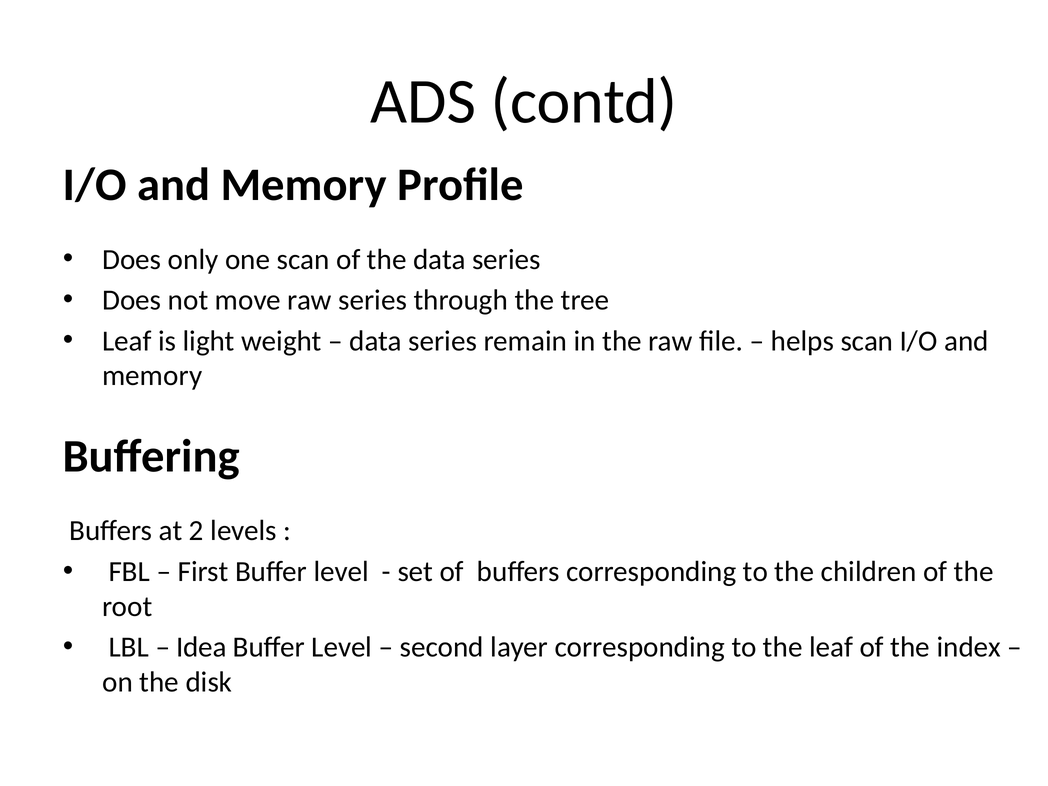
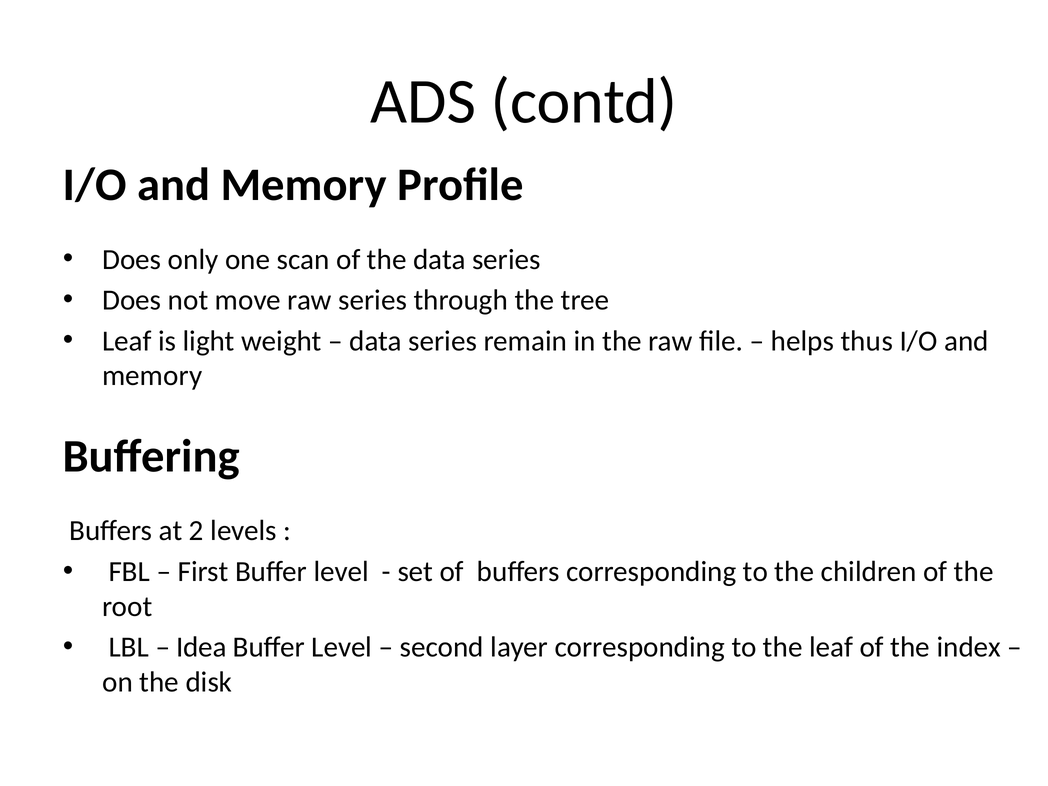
helps scan: scan -> thus (867, 341)
